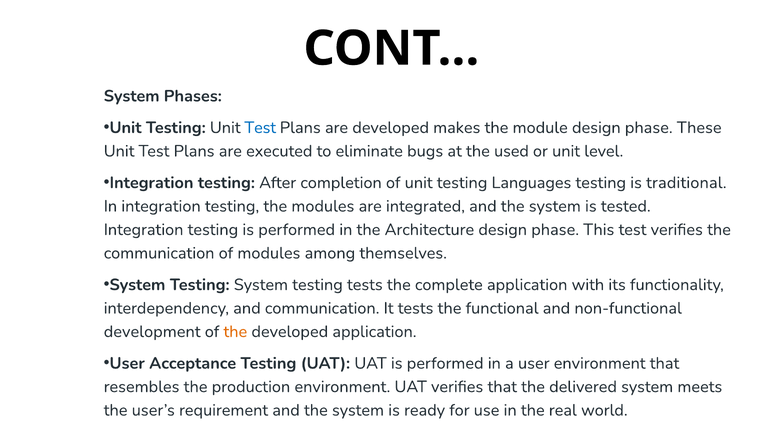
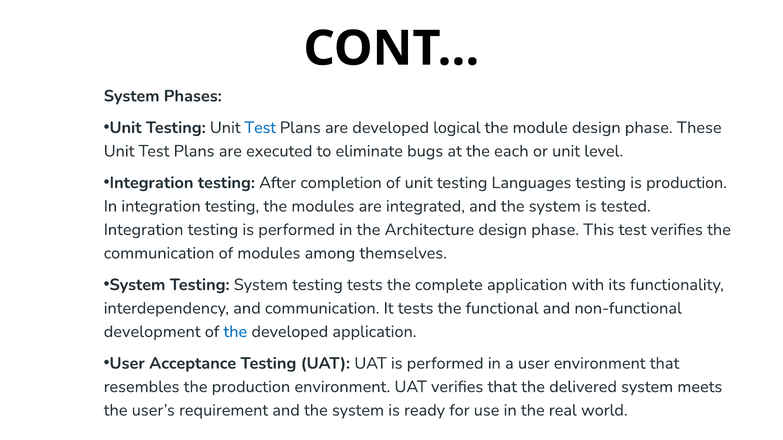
makes: makes -> logical (457, 128)
used: used -> each (511, 151)
is traditional: traditional -> production (686, 183)
the colour: orange -> blue (235, 332)
